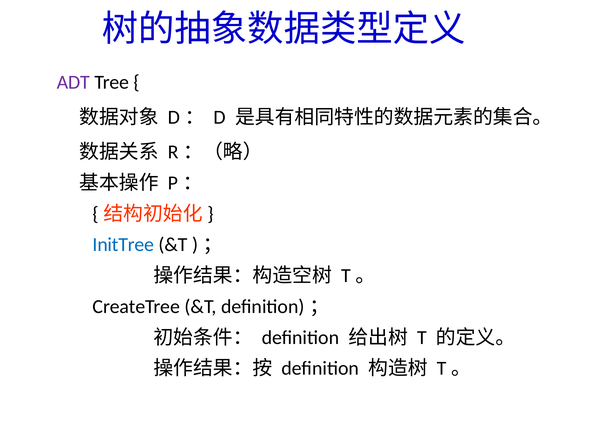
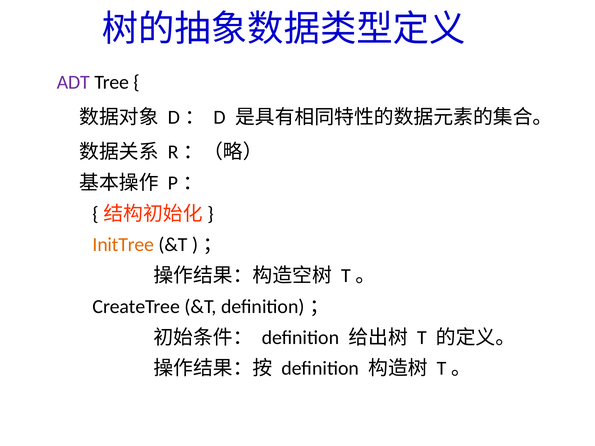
InitTree colour: blue -> orange (123, 245)
